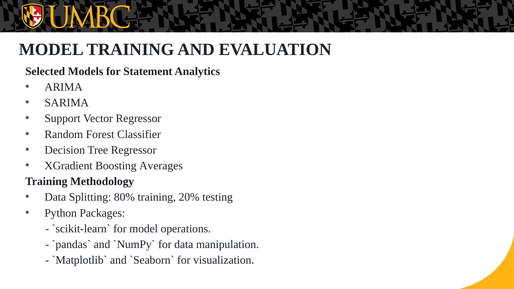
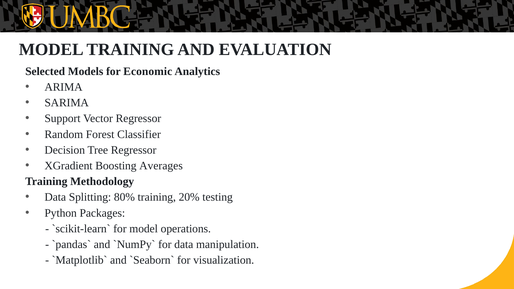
Statement: Statement -> Economic (148, 71)
